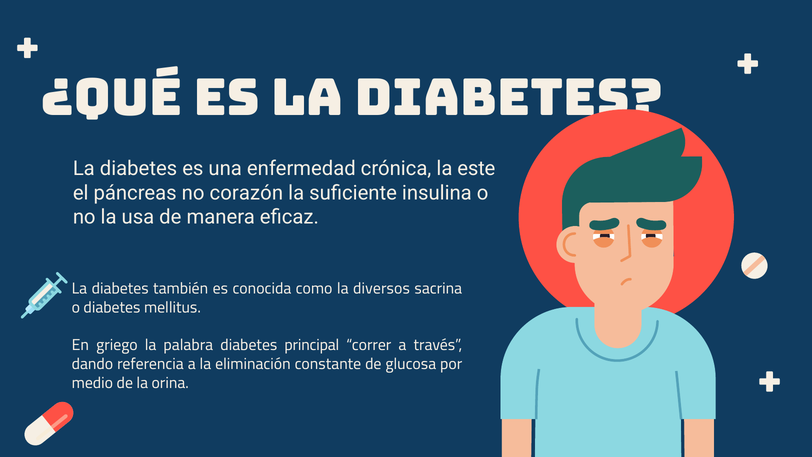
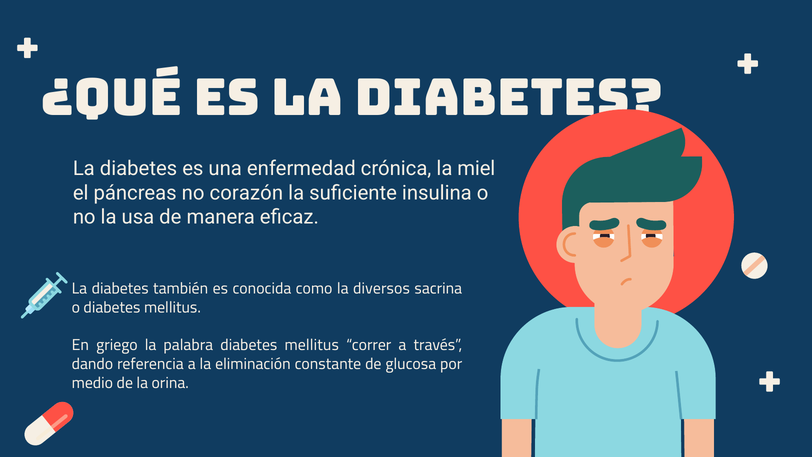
este: este -> miel (476, 168)
palabra diabetes principal: principal -> mellitus (312, 345)
